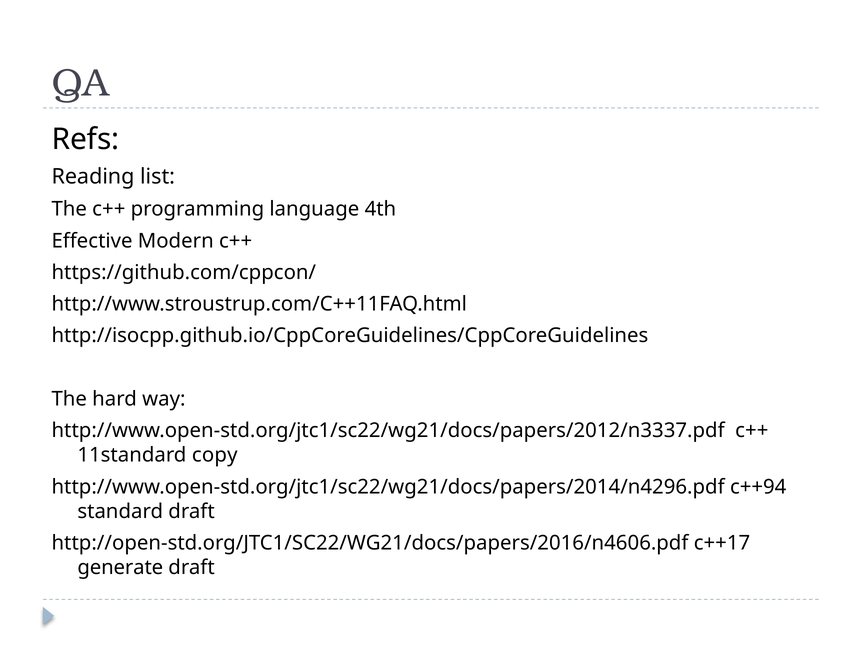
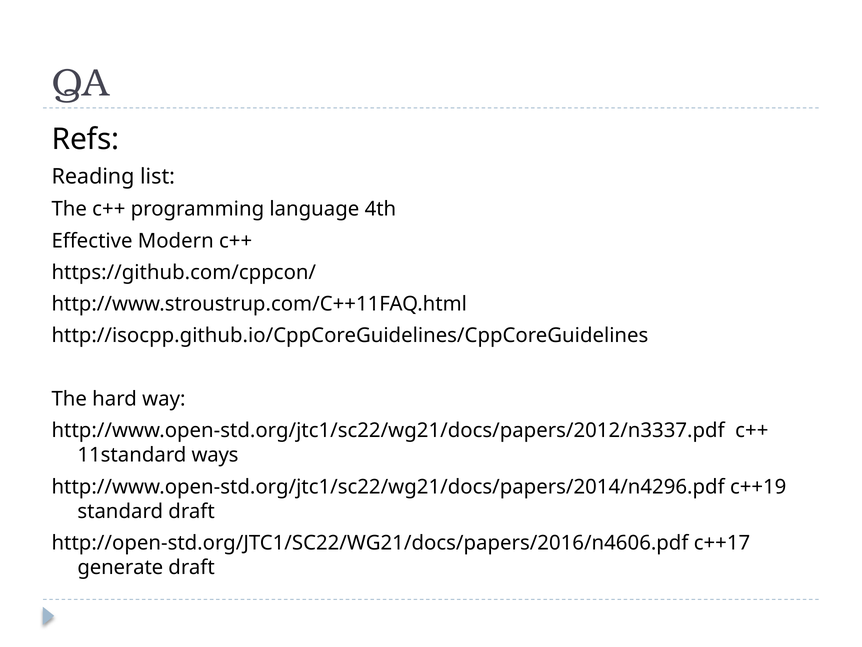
copy: copy -> ways (215, 455)
c++94: c++94 -> c++19 (758, 486)
